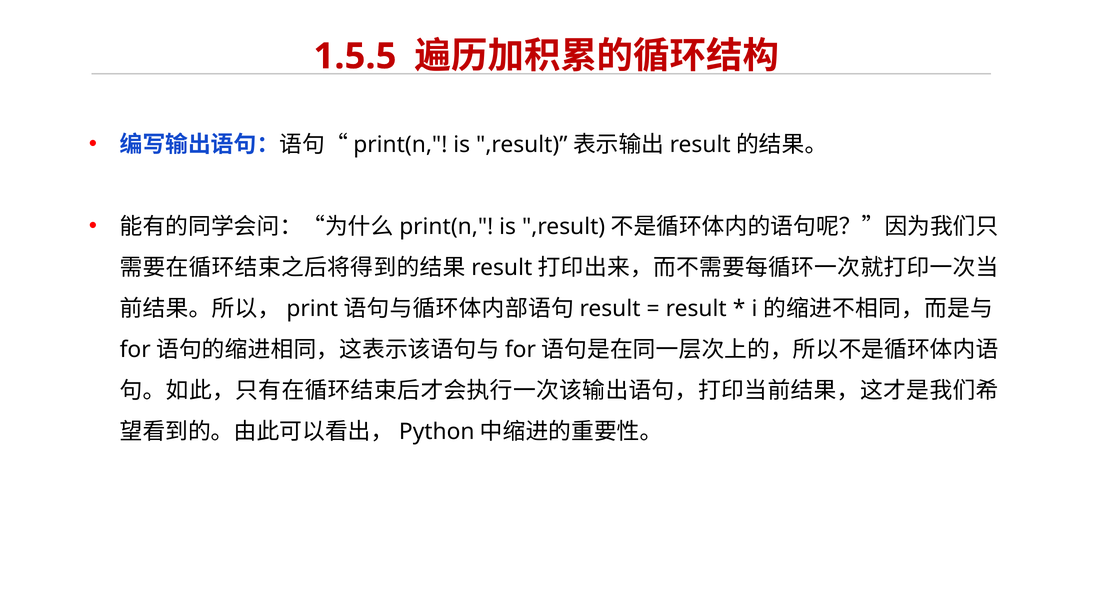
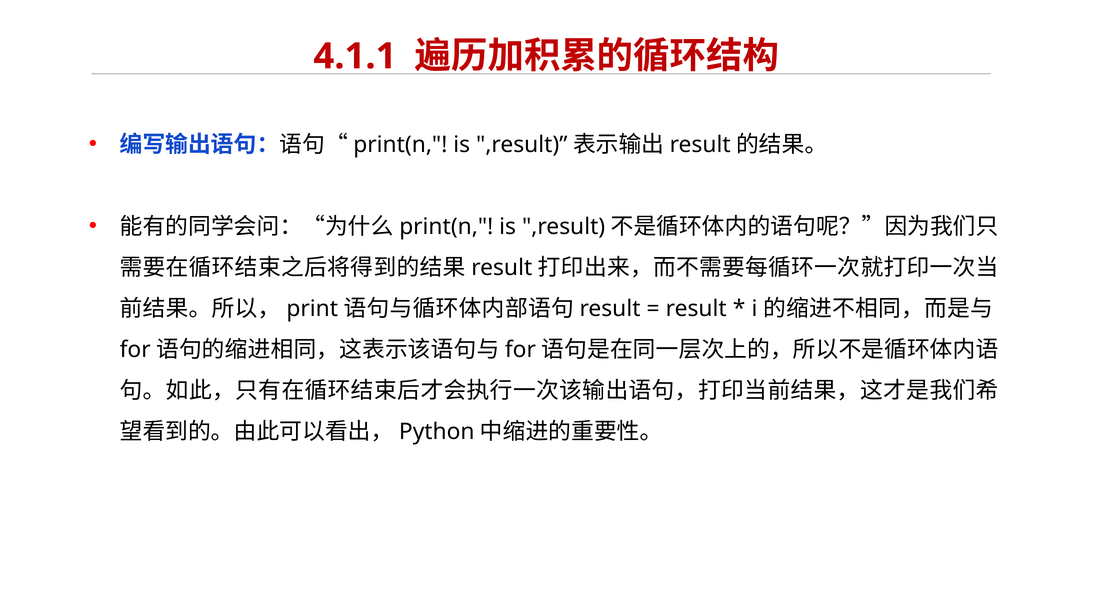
1.5.5: 1.5.5 -> 4.1.1 (355, 56)
